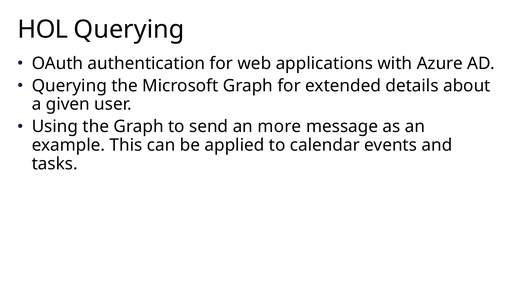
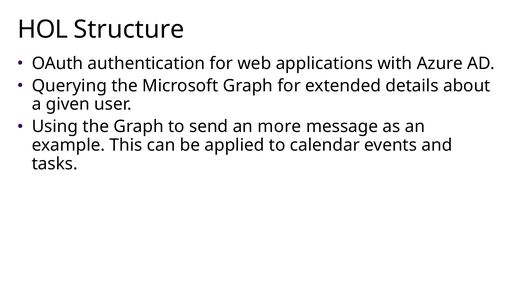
HOL Querying: Querying -> Structure (129, 30)
